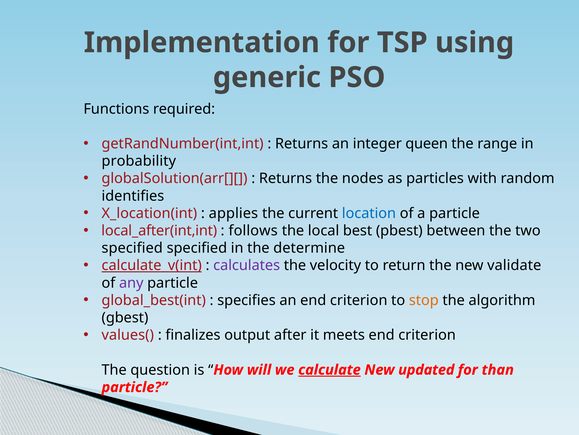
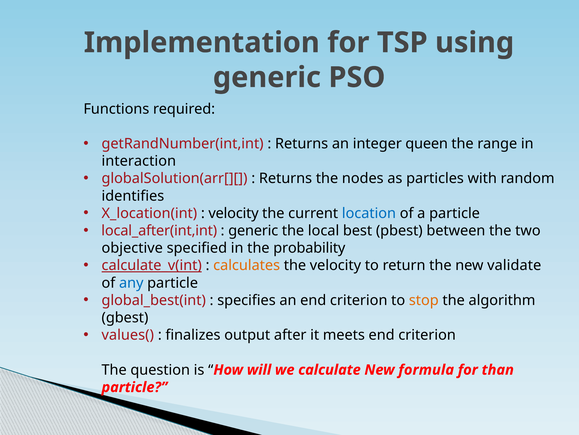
probability: probability -> interaction (139, 161)
applies: applies -> velocity (234, 213)
follows: follows -> generic (253, 230)
specified: specified -> objective (132, 248)
determine: determine -> probability (309, 248)
calculates colour: purple -> orange (247, 265)
any colour: purple -> blue (131, 282)
calculate underline: present -> none (329, 369)
updated: updated -> formula (426, 369)
